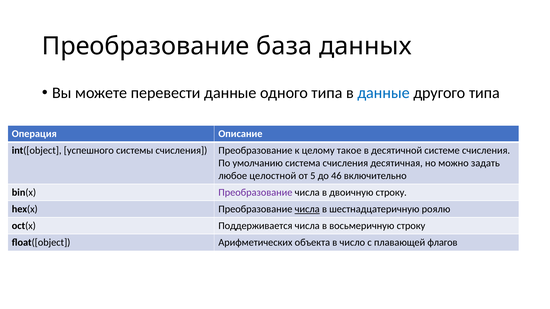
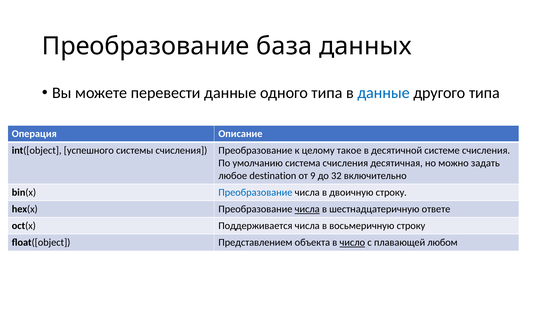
целостной: целостной -> destination (273, 176)
5: 5 -> 9 (313, 176)
46: 46 -> 32 (336, 176)
Преобразование colour: purple -> blue (255, 193)
роялю: роялю -> ответе (436, 209)
Арифметических: Арифметических -> Представлением (255, 243)
число underline: none -> present (352, 243)
флагов: флагов -> любом (442, 243)
